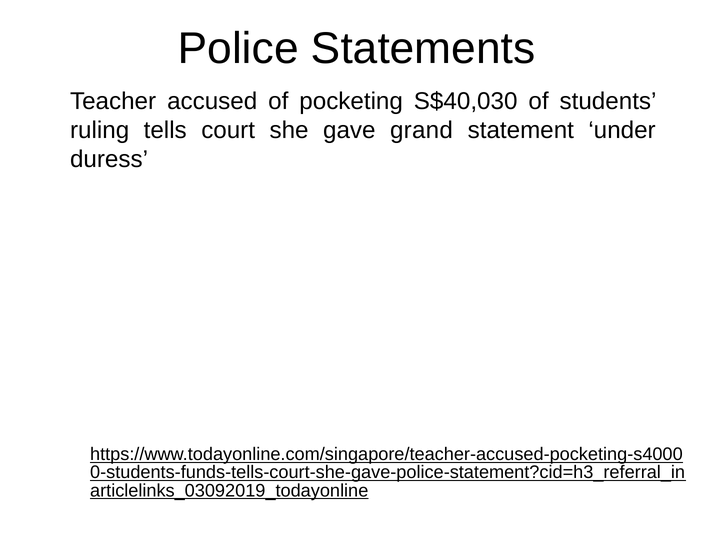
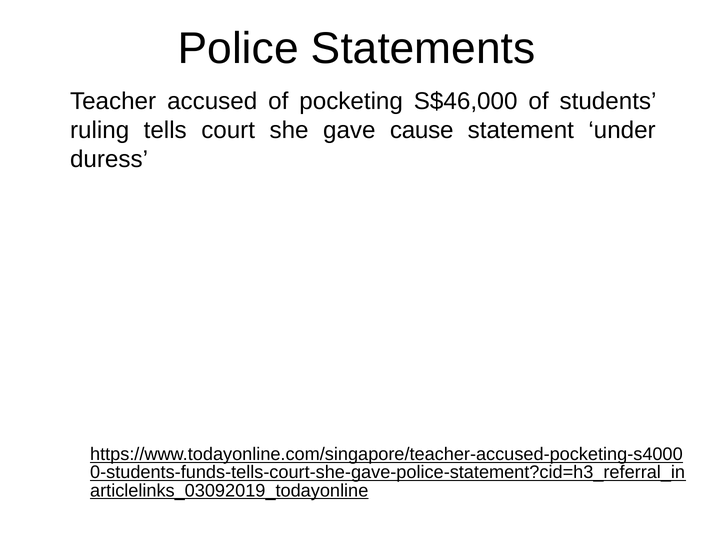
S$40,030: S$40,030 -> S$46,000 (466, 101)
grand: grand -> cause (422, 130)
